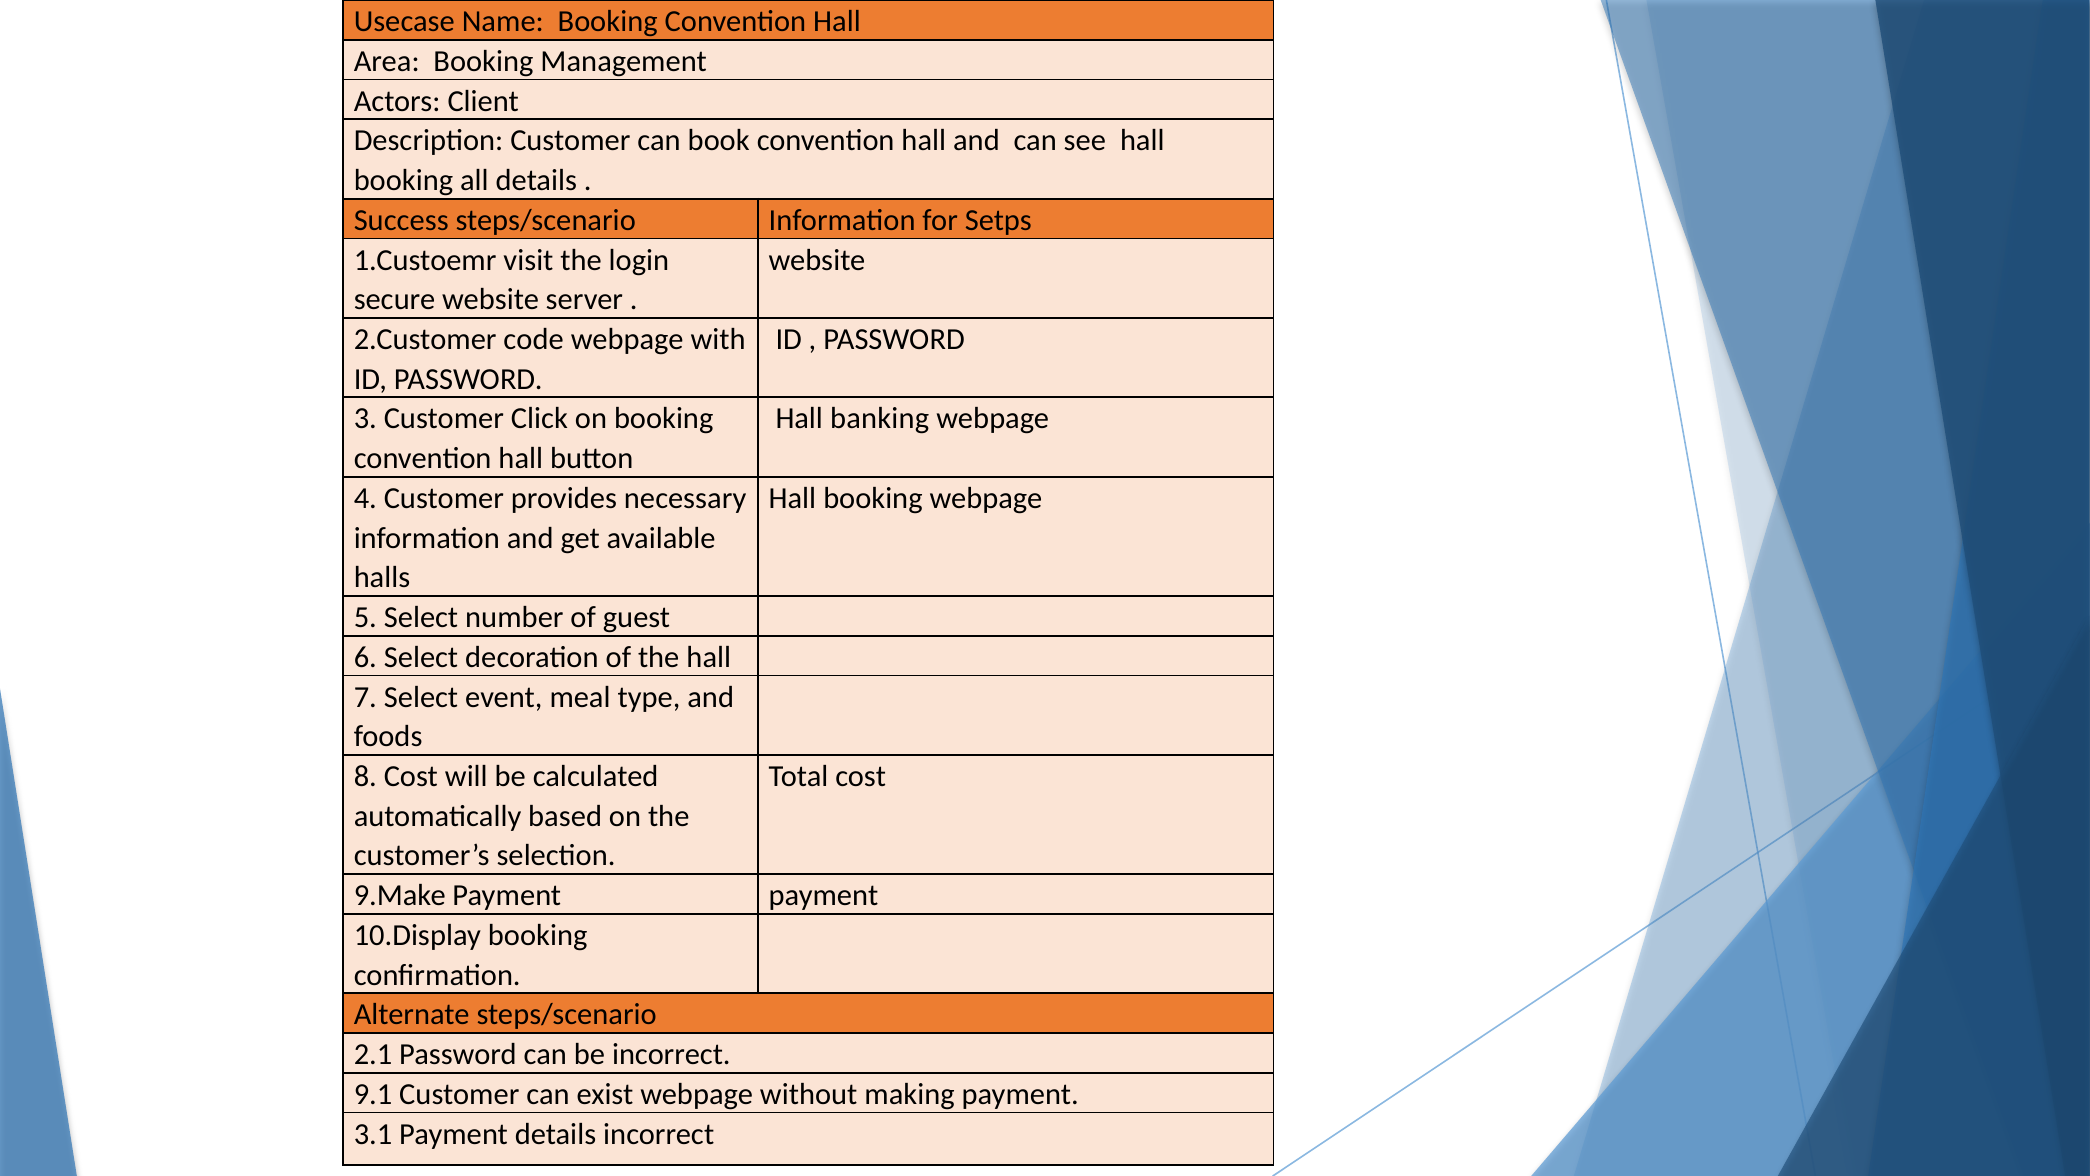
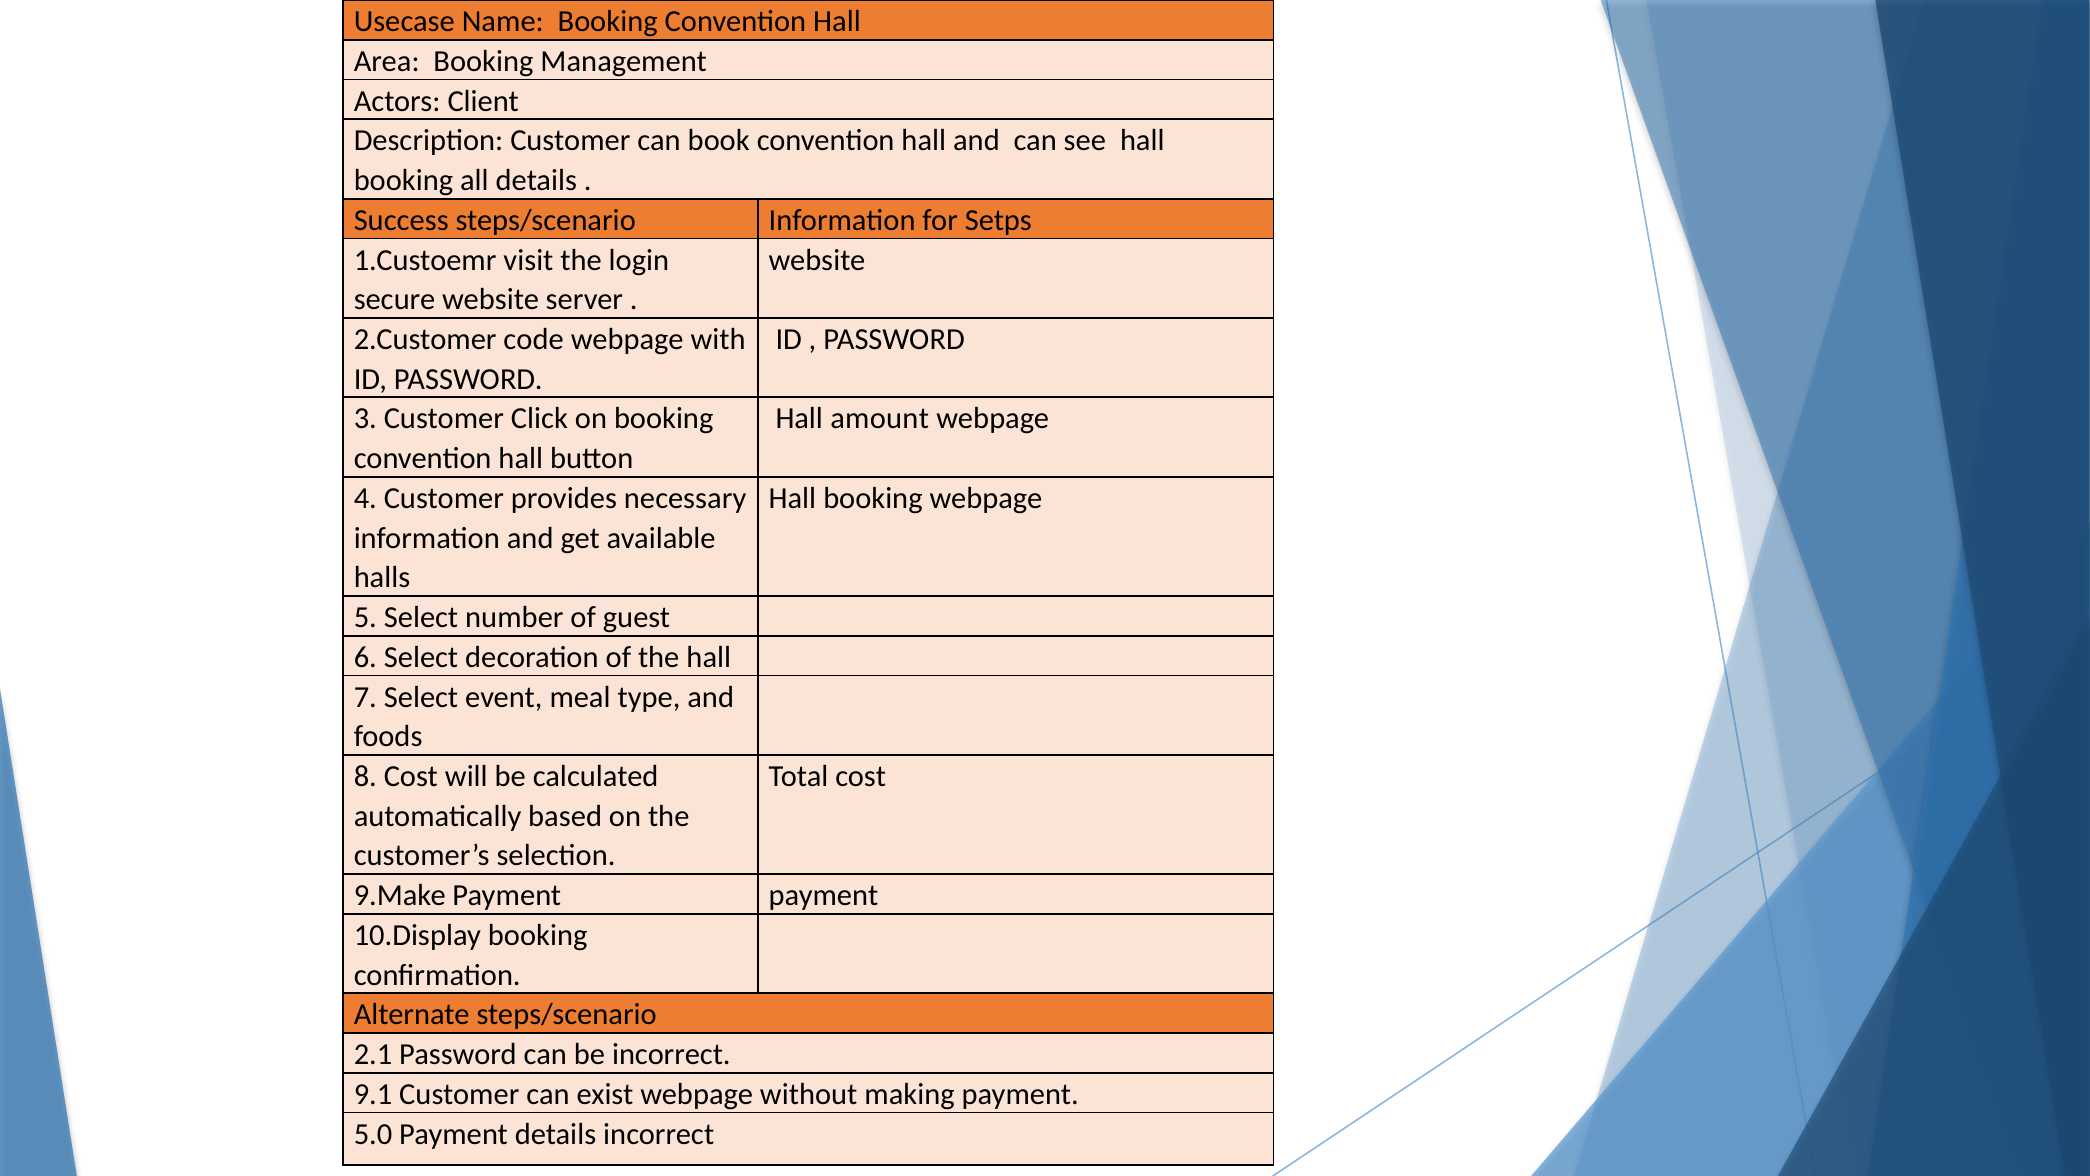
banking: banking -> amount (880, 419)
3.1: 3.1 -> 5.0 (373, 1134)
